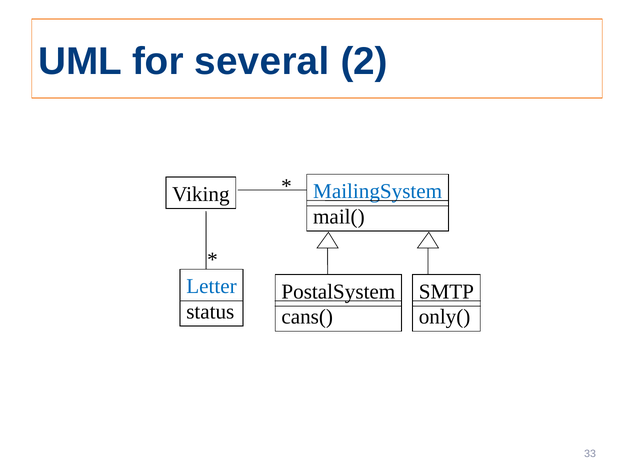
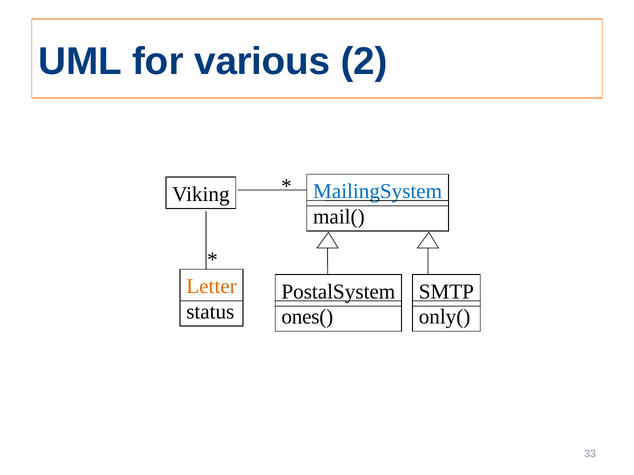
several: several -> various (262, 61)
Letter colour: blue -> orange (211, 287)
cans(: cans( -> ones( (307, 317)
